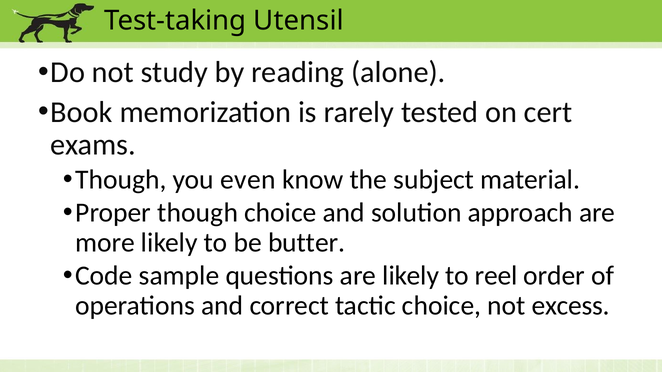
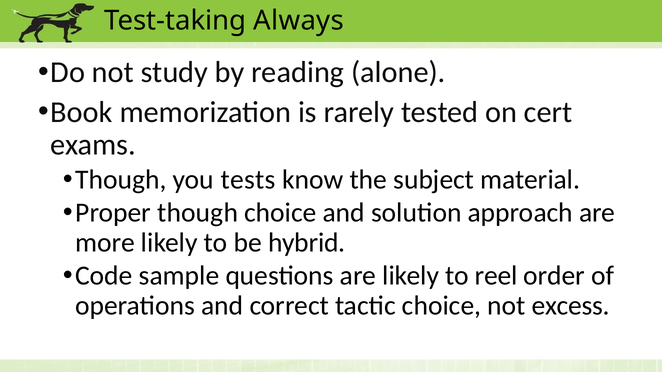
Utensil: Utensil -> Always (299, 21)
even: even -> tests (248, 180)
butter: butter -> hybrid (307, 243)
